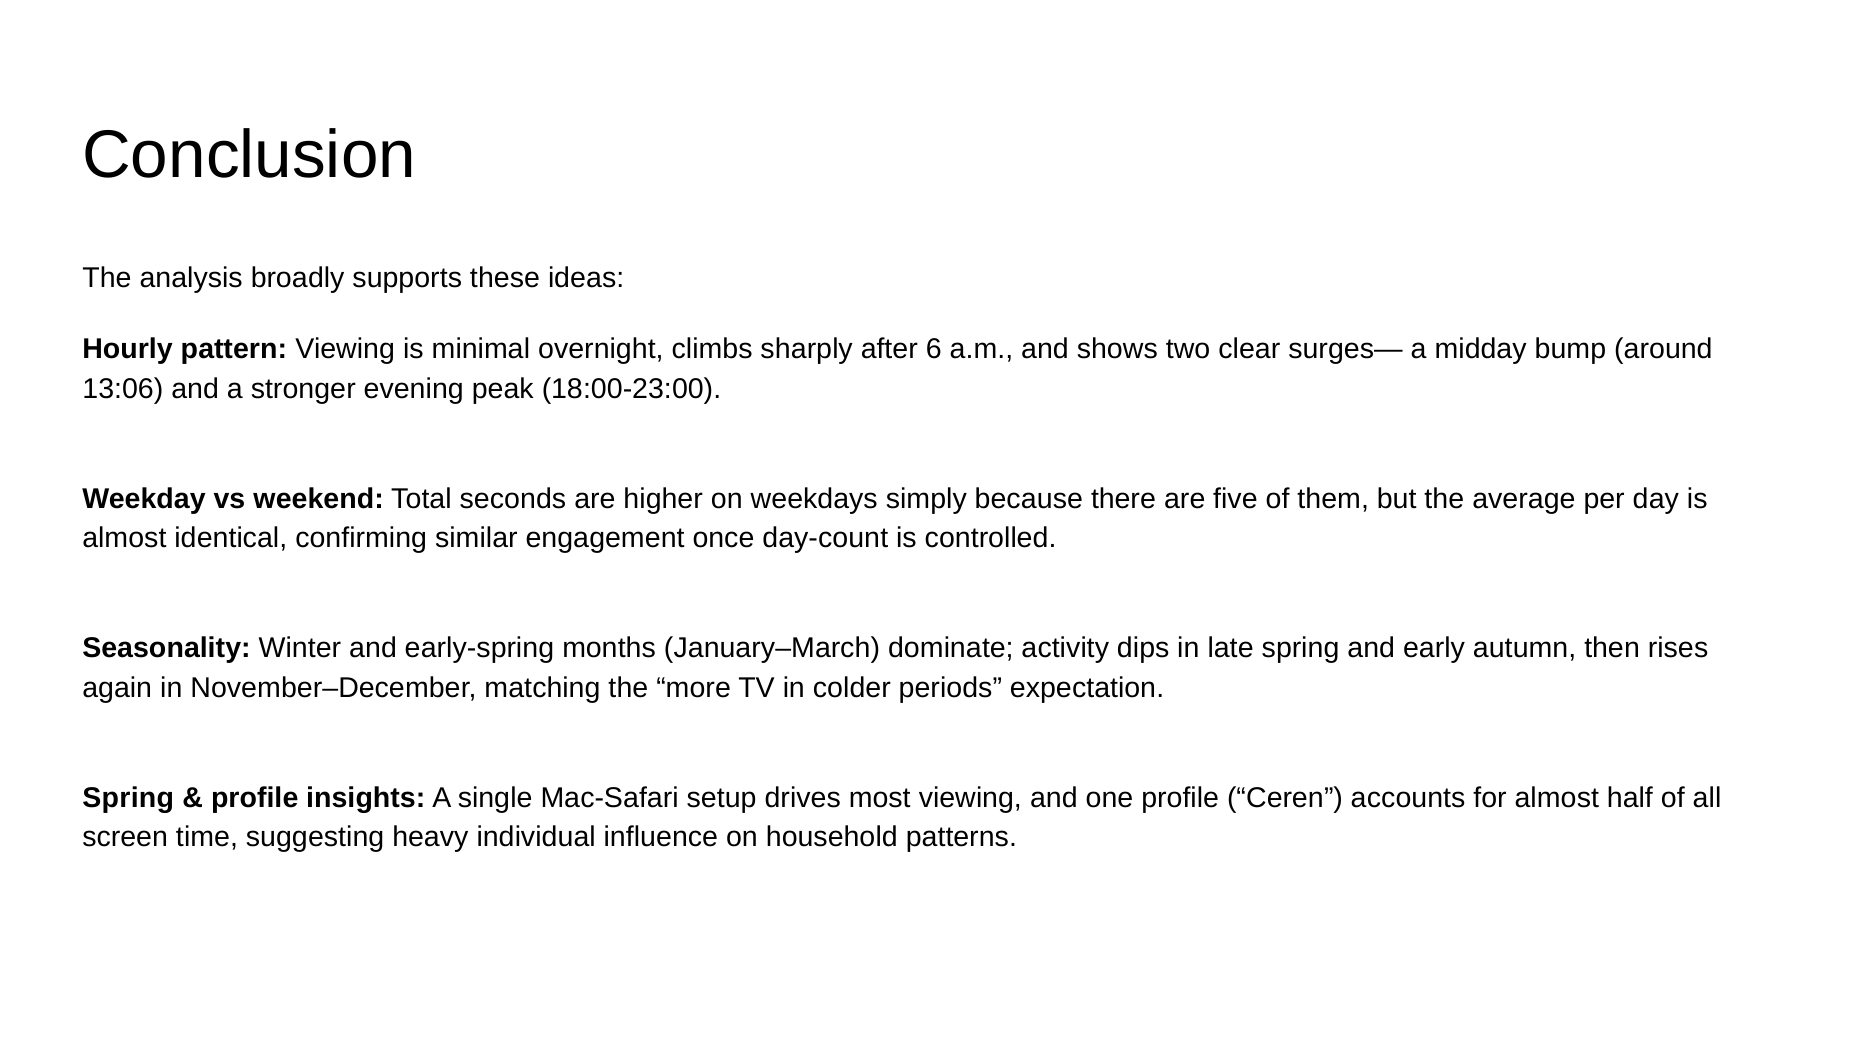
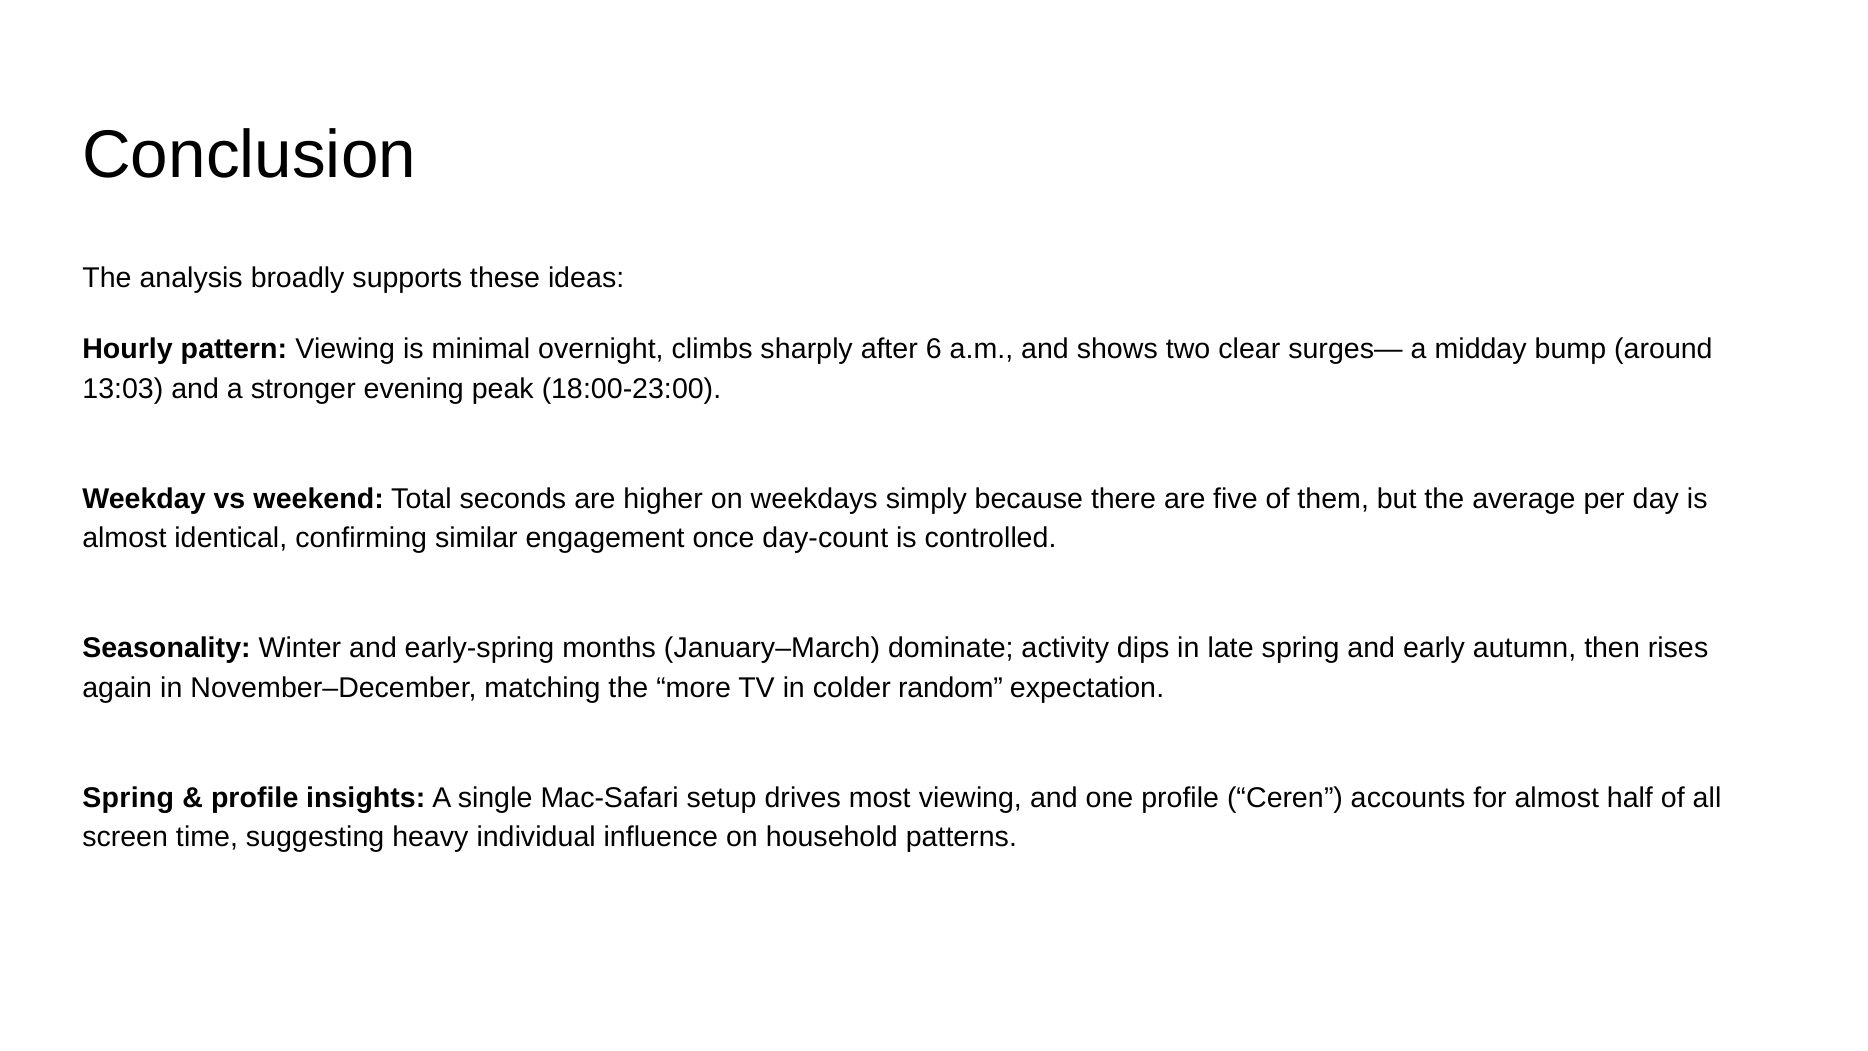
13:06: 13:06 -> 13:03 (123, 389)
periods: periods -> random (951, 688)
